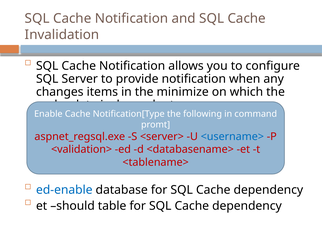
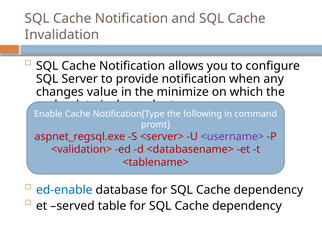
items: items -> value (102, 92)
<username> colour: blue -> purple (232, 137)
should: should -> served (72, 206)
